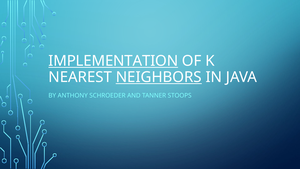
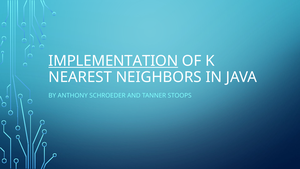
NEIGHBORS underline: present -> none (159, 77)
